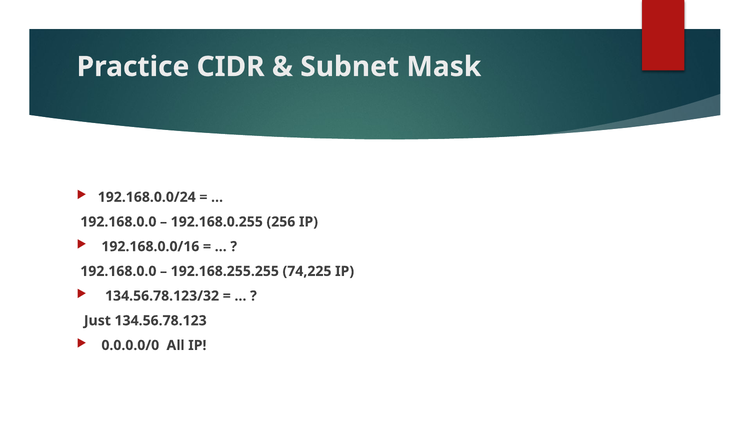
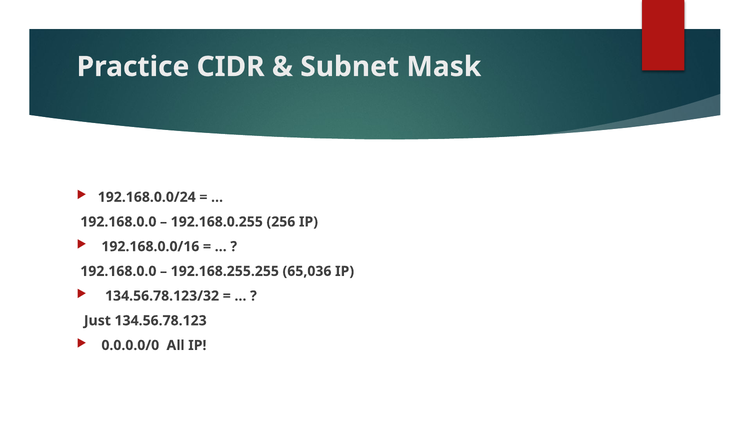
74,225: 74,225 -> 65,036 (307, 271)
